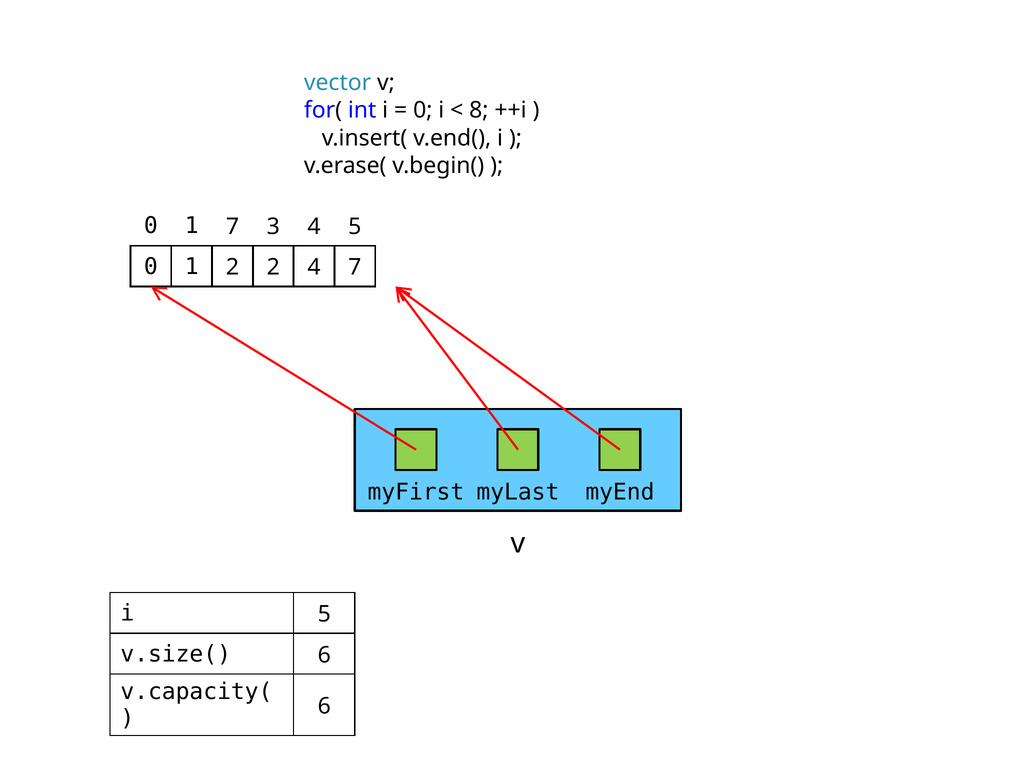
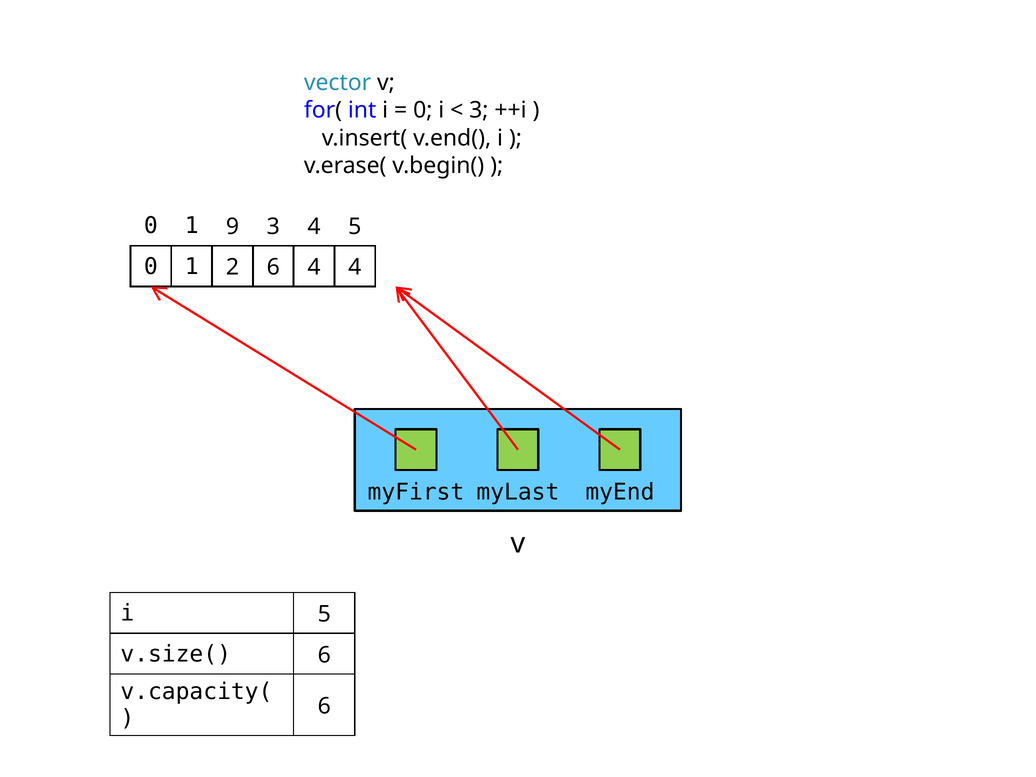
8: 8 -> 3 (479, 110)
1 7: 7 -> 9 (232, 227)
2 2: 2 -> 6 (273, 267)
4 7: 7 -> 4 (355, 267)
